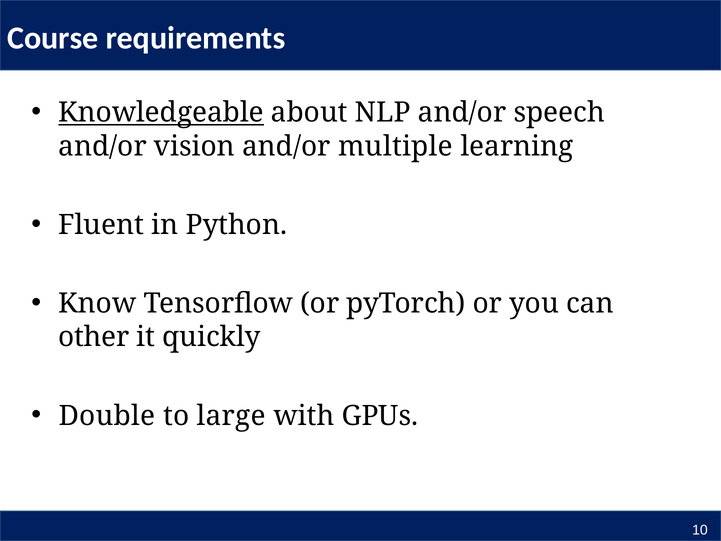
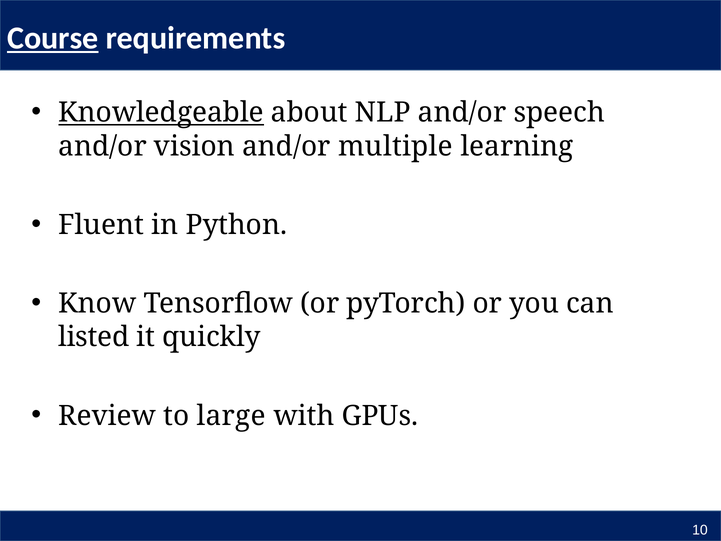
Course underline: none -> present (53, 38)
other: other -> listed (94, 337)
Double: Double -> Review (107, 416)
